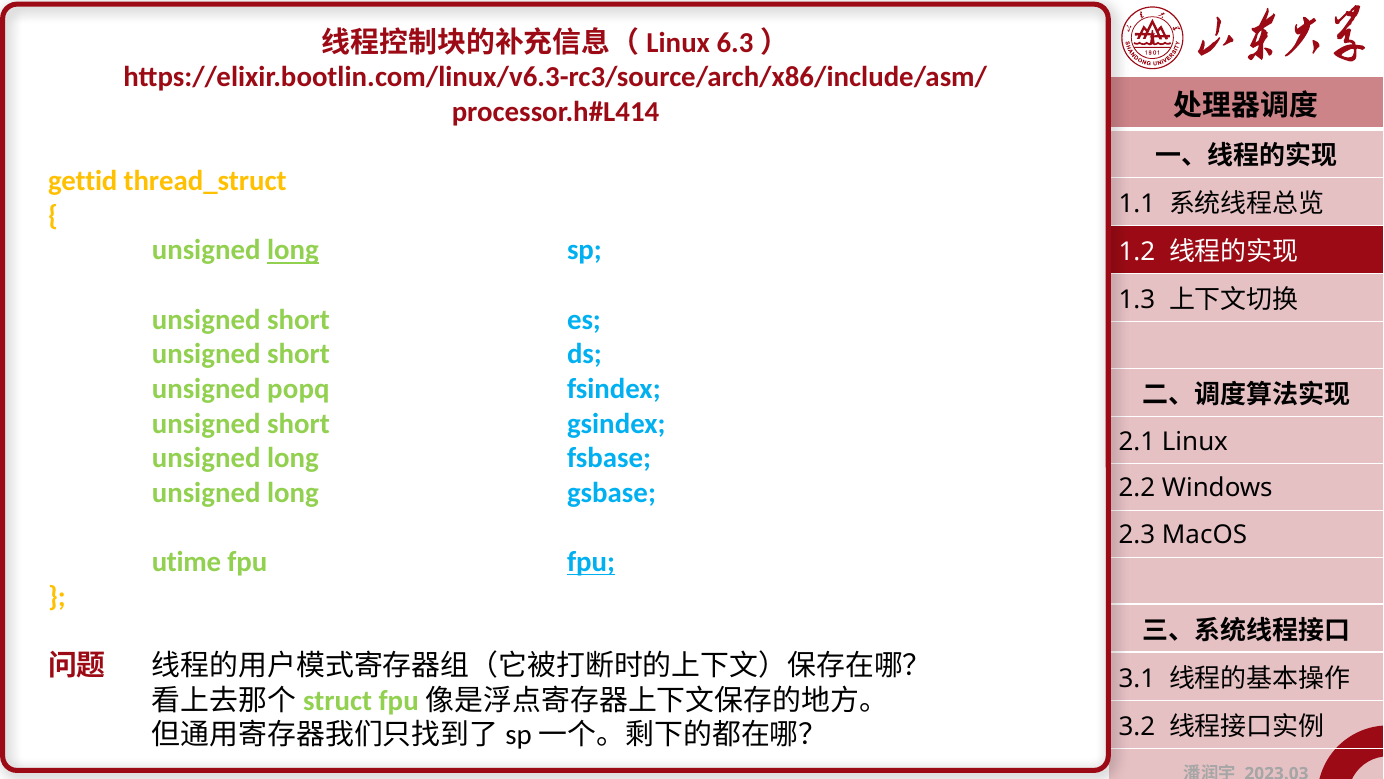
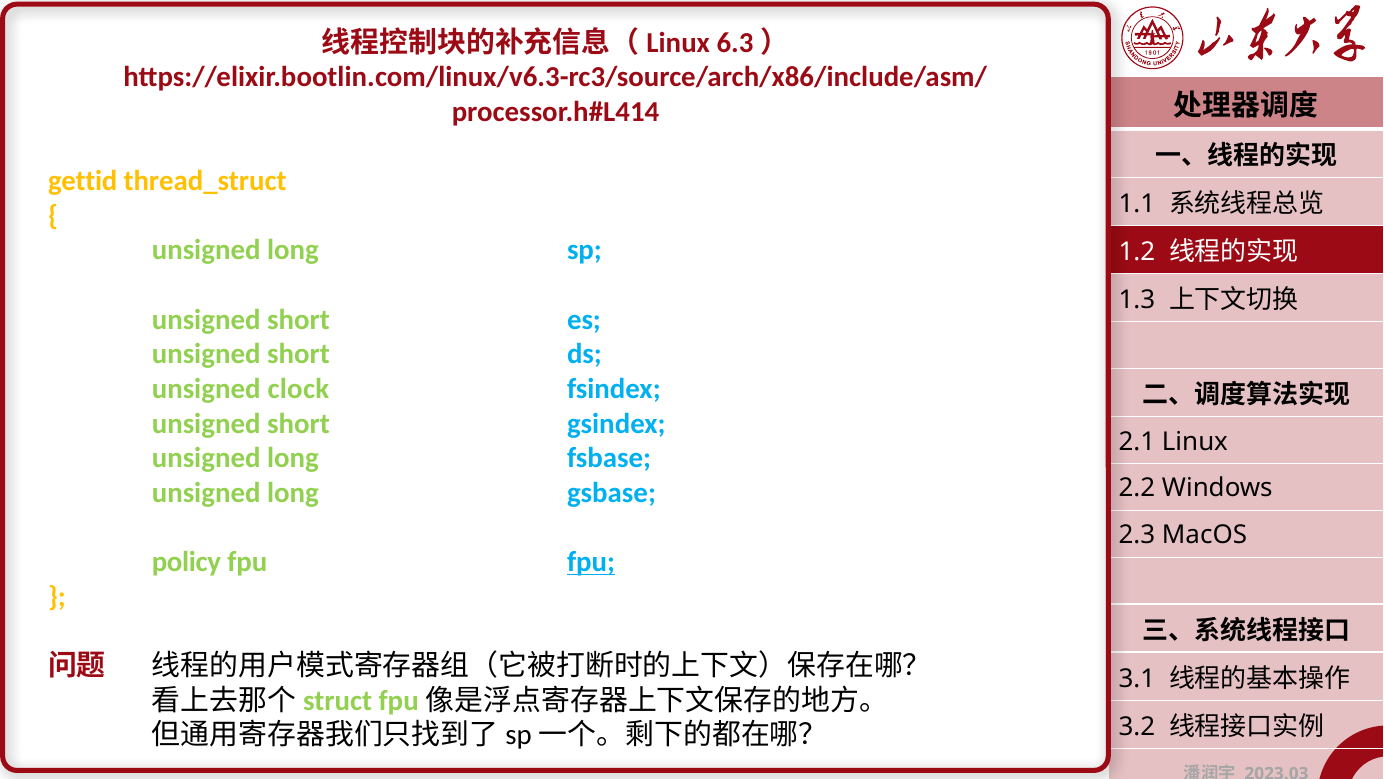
long underline: present -> none (293, 250)
popq: popq -> clock (298, 389)
utime: utime -> policy (186, 562)
